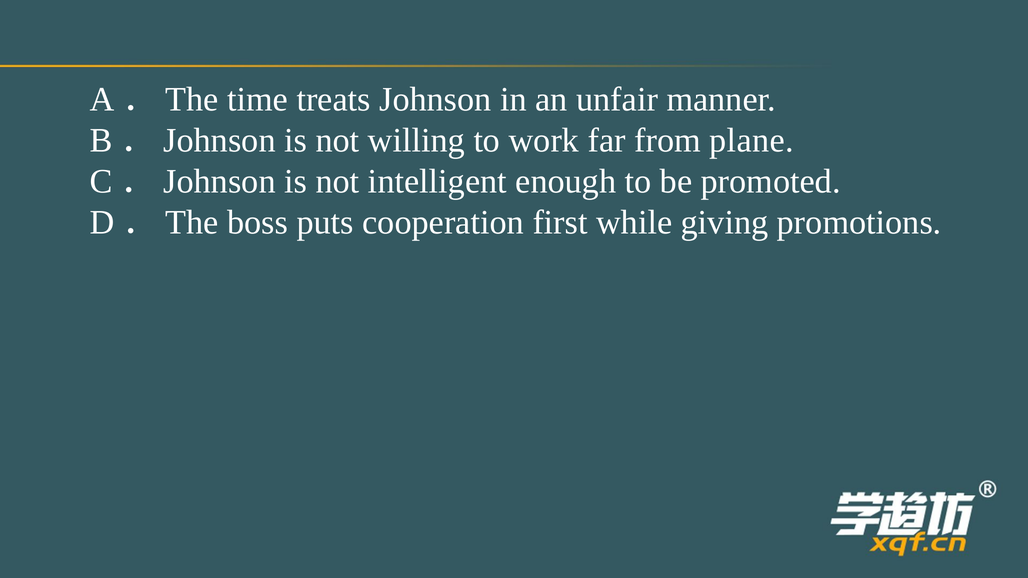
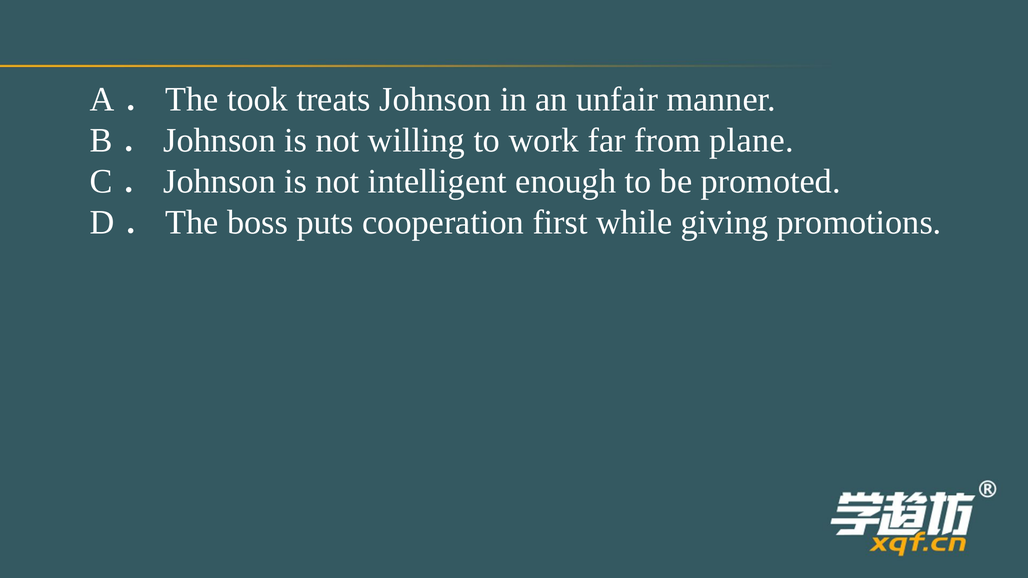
time: time -> took (257, 99)
